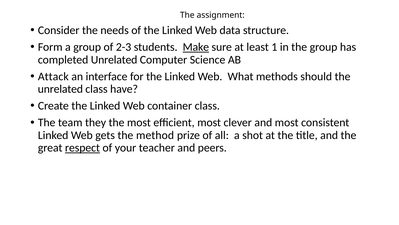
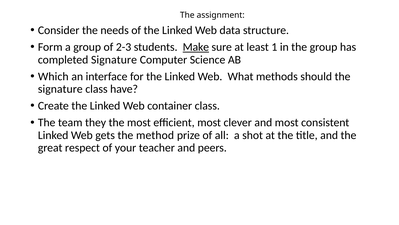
completed Unrelated: Unrelated -> Signature (114, 60)
Attack: Attack -> Which (53, 76)
unrelated: unrelated -> signature (60, 89)
respect underline: present -> none (82, 147)
